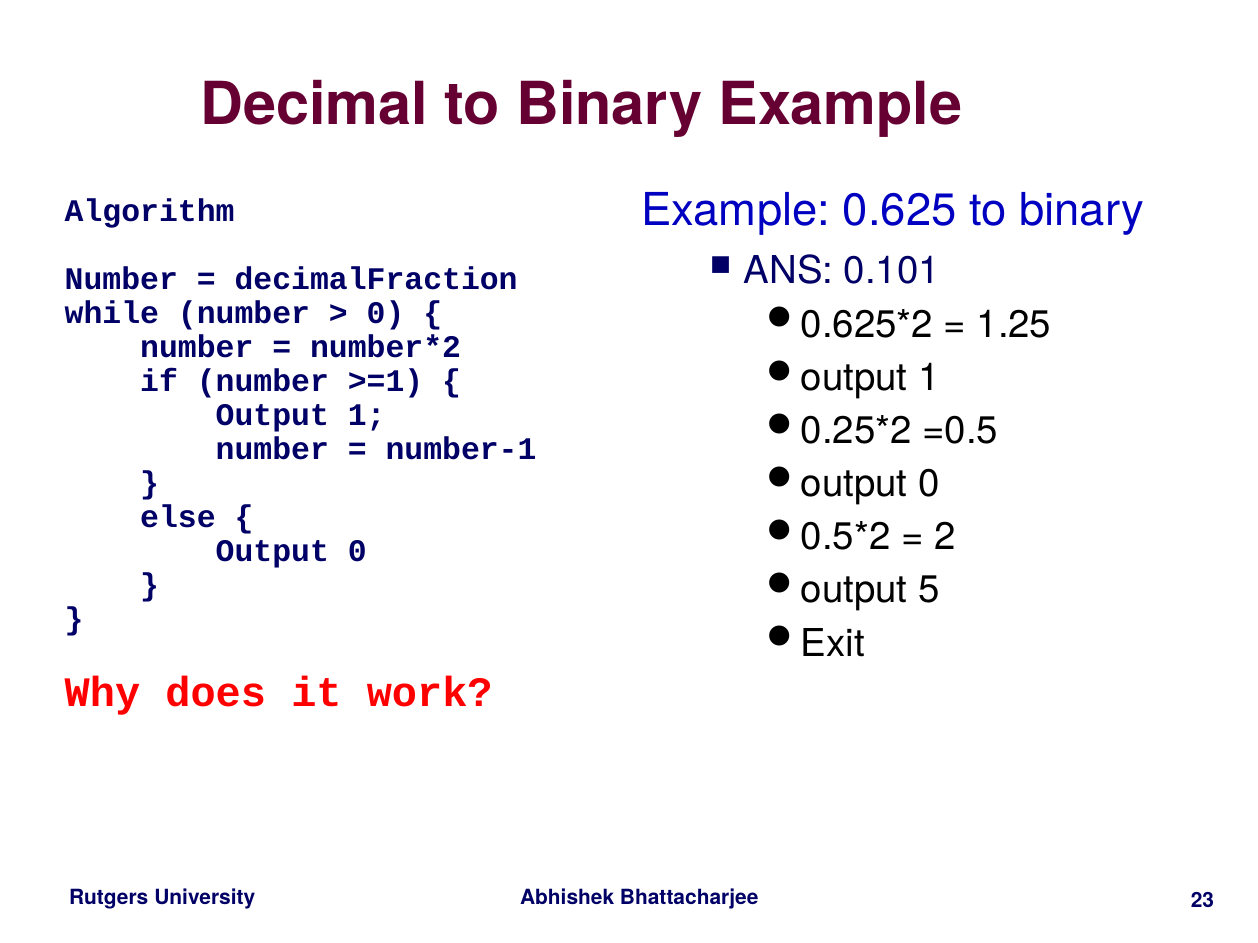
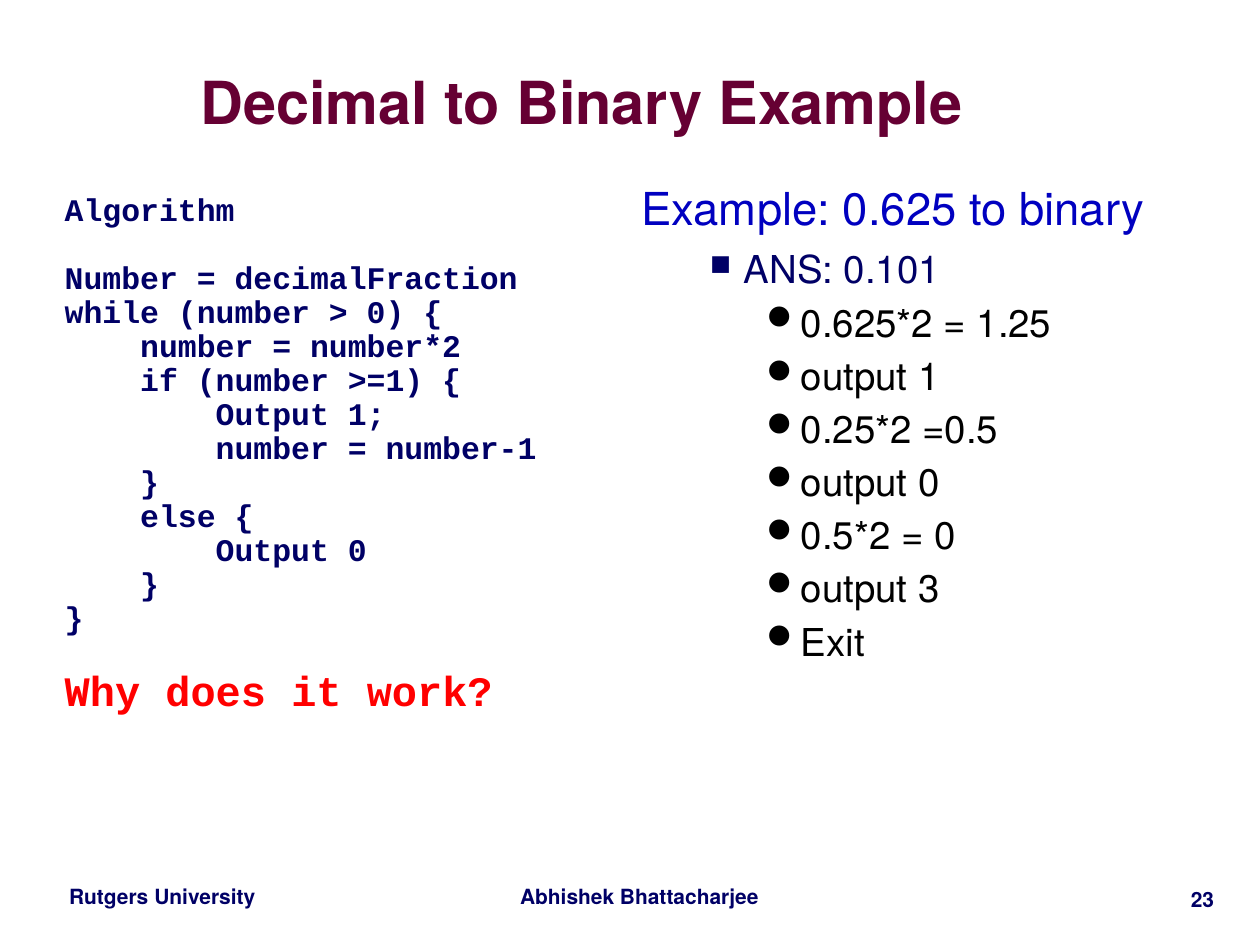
2: 2 -> 0 (945, 537)
5: 5 -> 3 (929, 591)
